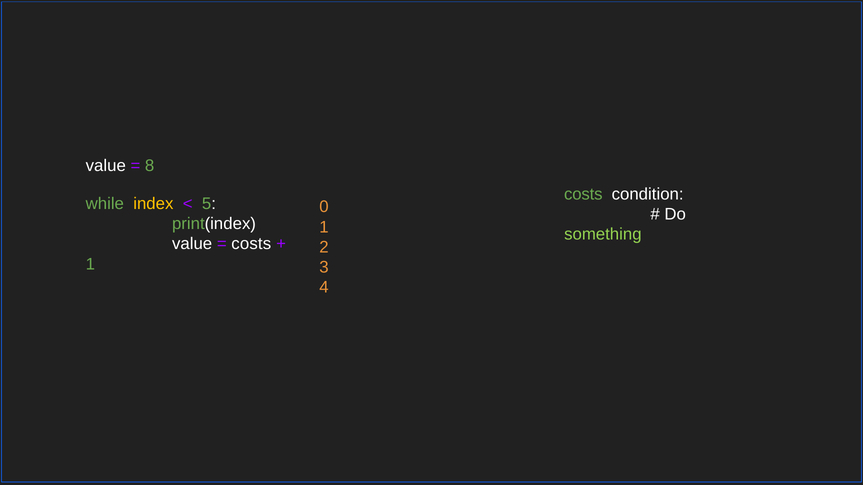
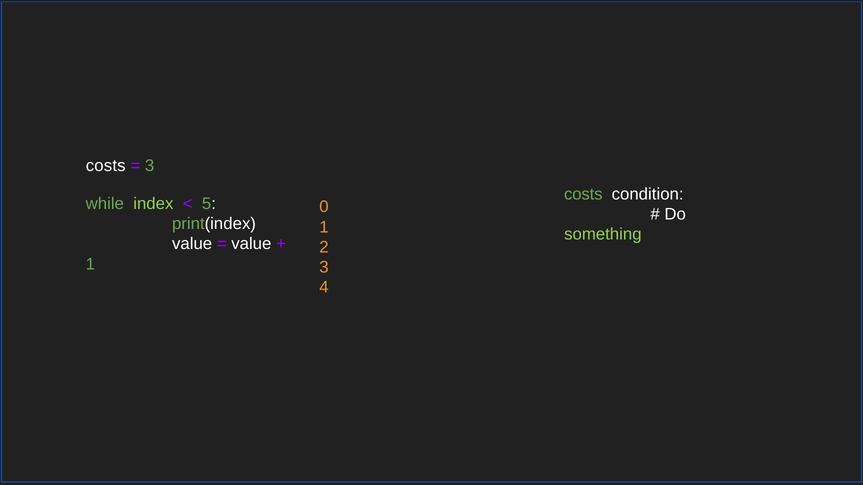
value: value -> costs (106, 166)
8: 8 -> 3 (150, 166)
index colour: yellow -> light green (153, 204)
costs: costs -> value (251, 244)
